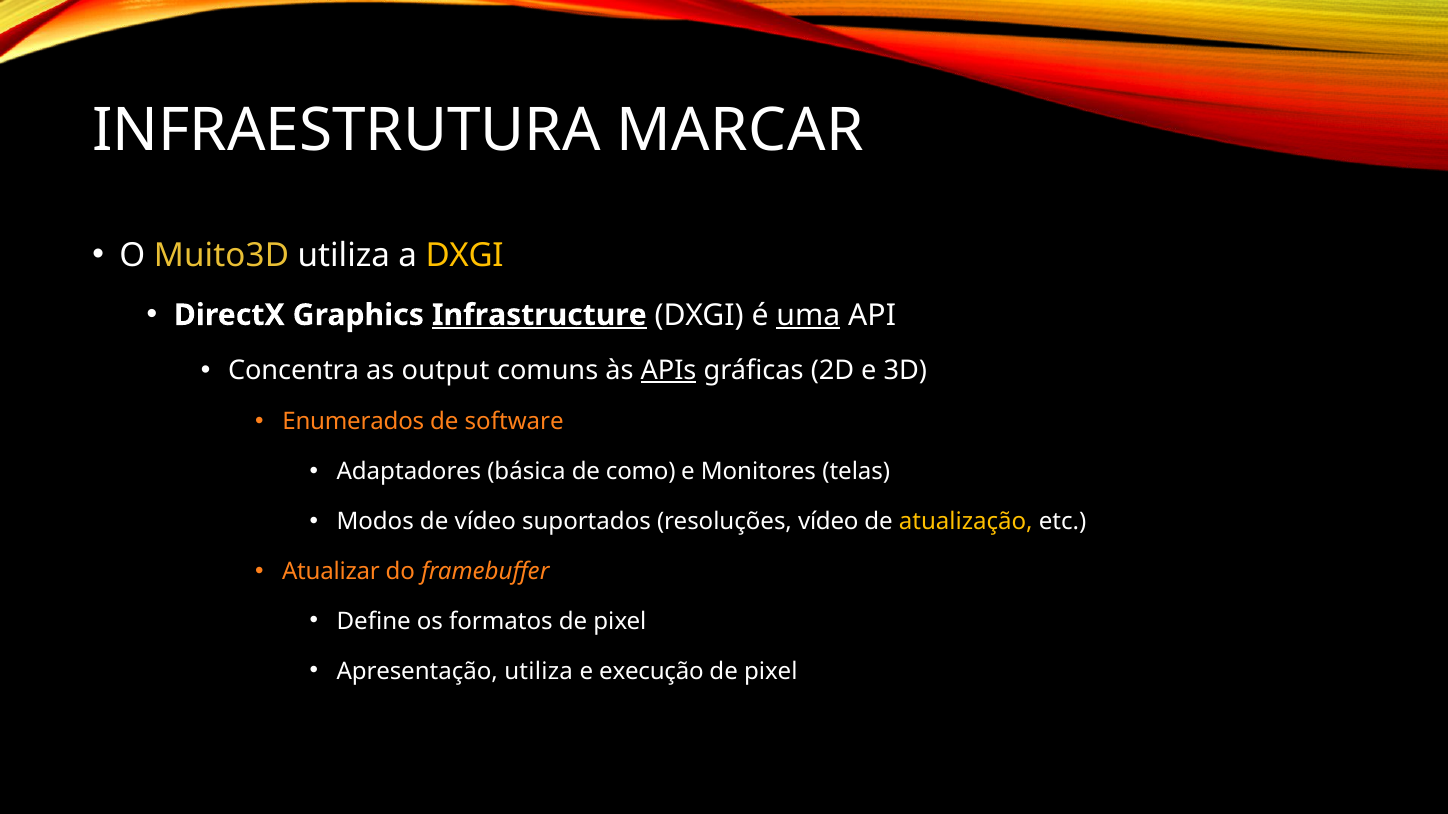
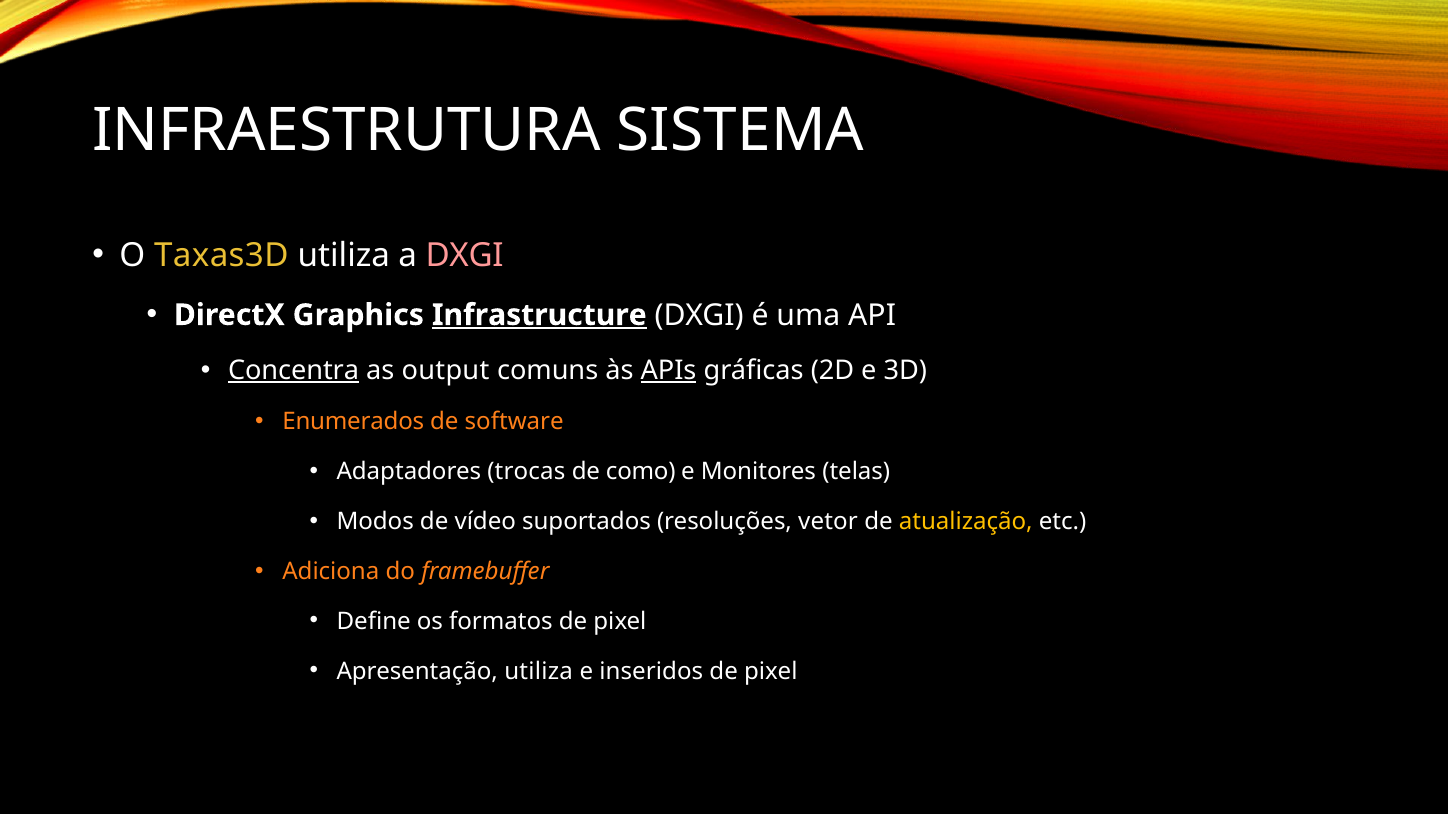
MARCAR: MARCAR -> SISTEMA (740, 131)
Muito3D: Muito3D -> Taxas3D (221, 256)
DXGI colour: yellow -> pink (465, 256)
uma underline: present -> none (808, 315)
Concentra underline: none -> present (294, 371)
básica: básica -> trocas (526, 472)
resoluções vídeo: vídeo -> vetor (828, 522)
Atualizar: Atualizar -> Adiciona (331, 572)
execução: execução -> inseridos (651, 671)
